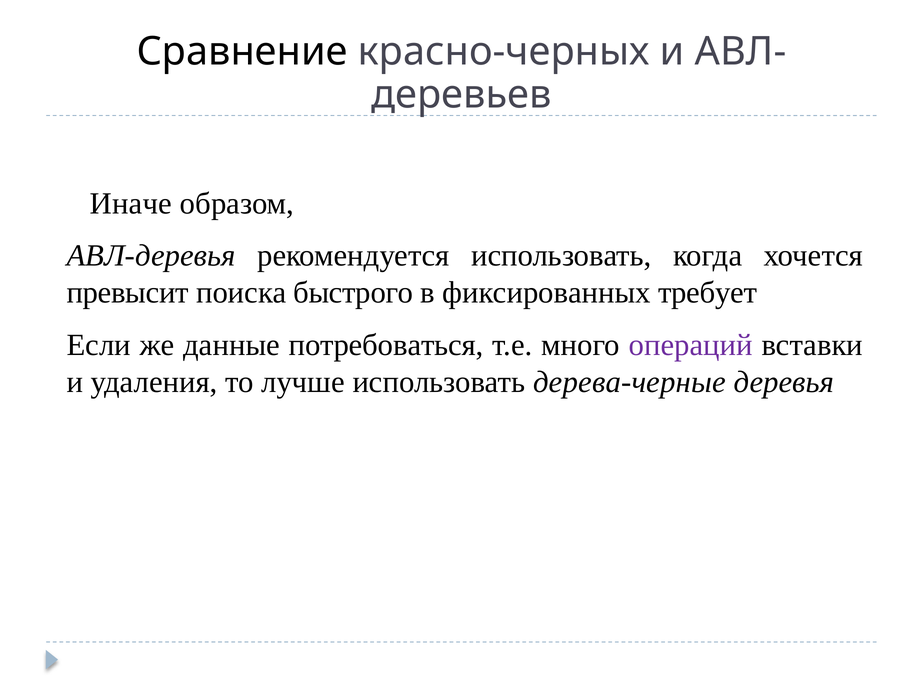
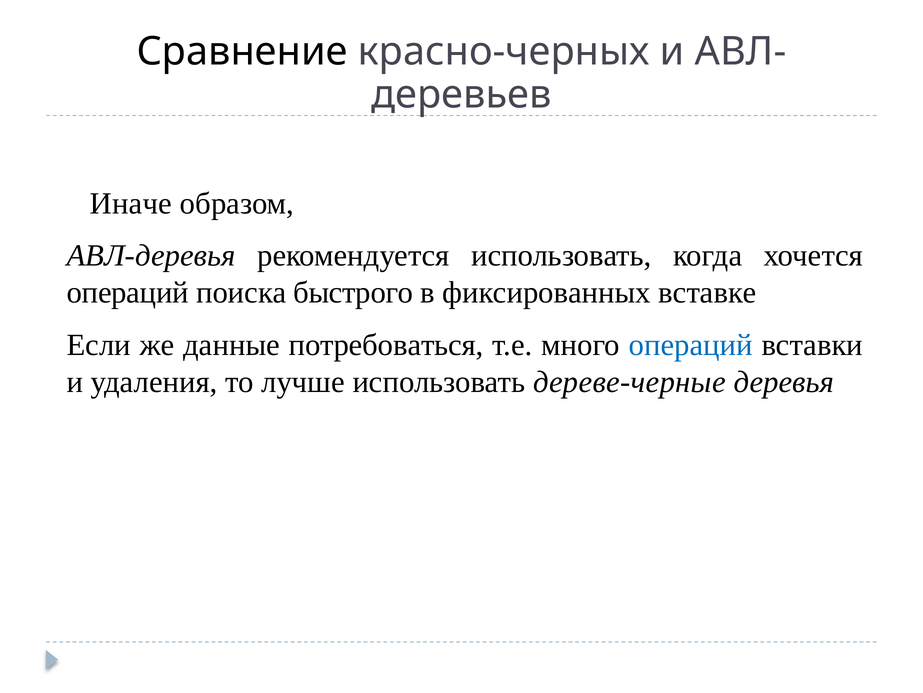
превысит: превысит -> операций (128, 292)
требует: требует -> вставке (707, 292)
операций colour: purple -> blue (691, 345)
дерева-черные: дерева-черные -> дереве-черные (629, 382)
